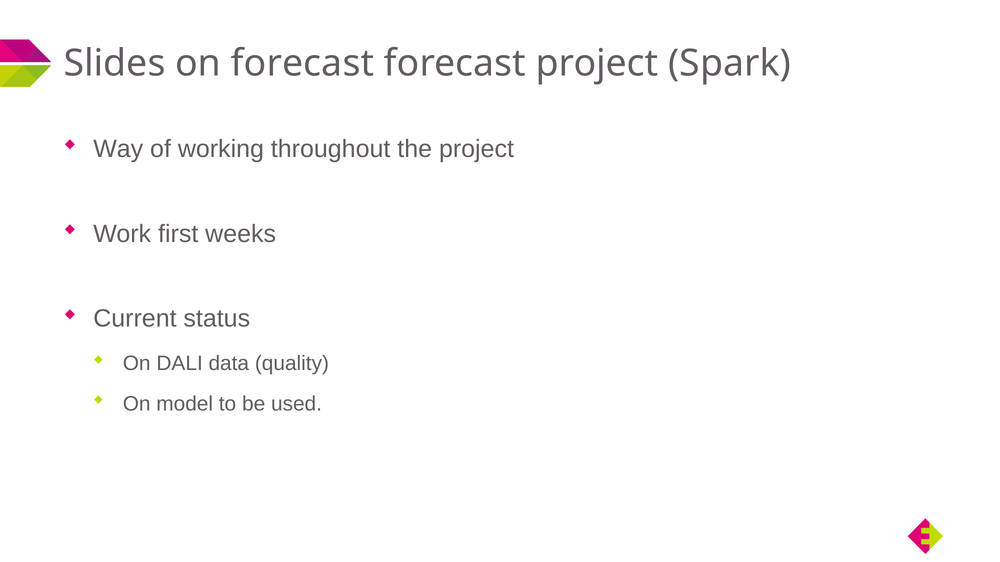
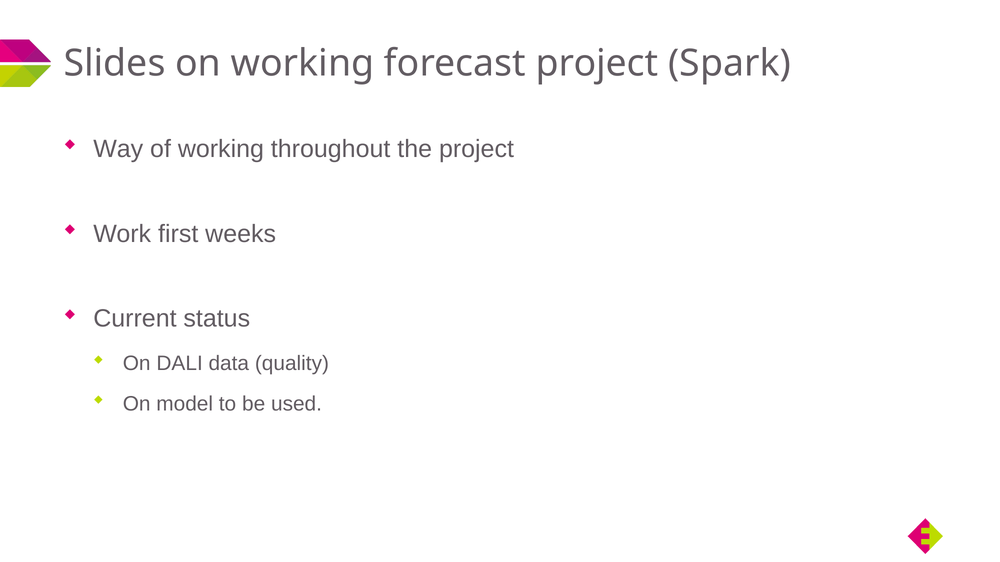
on forecast: forecast -> working (303, 64)
